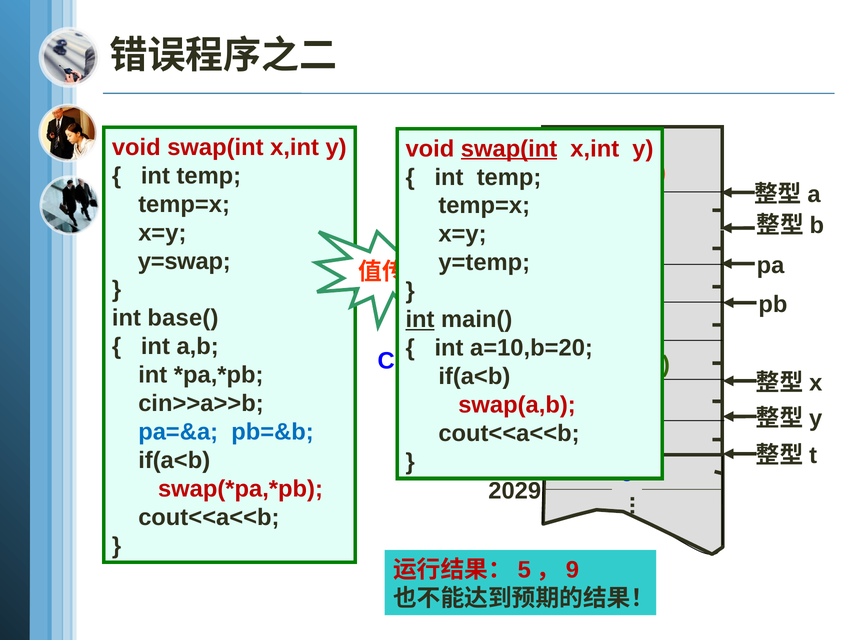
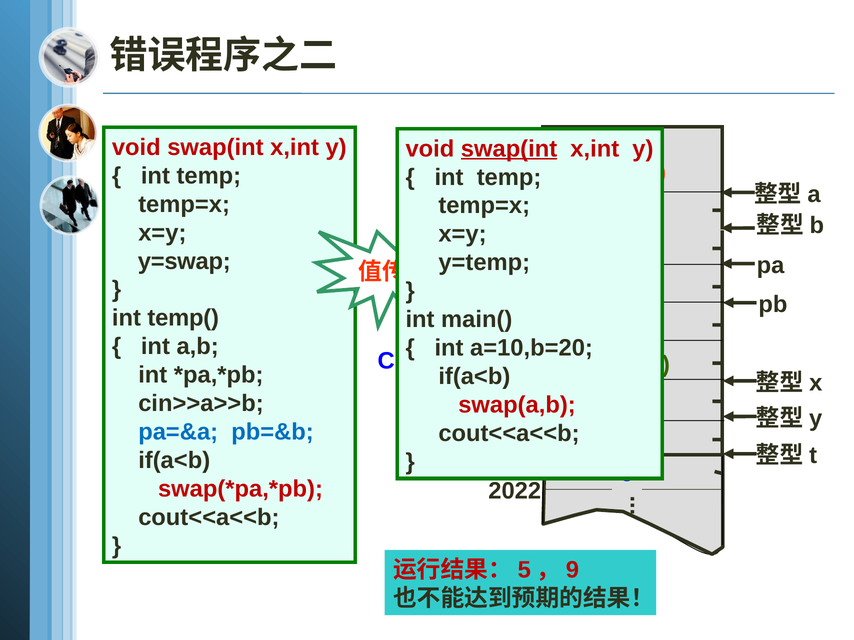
base(: base( -> temp( (183, 318)
int underline: present -> none (420, 320)
2029: 2029 -> 2022 (515, 491)
